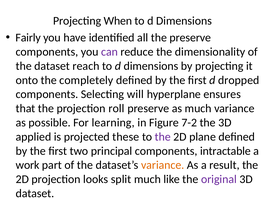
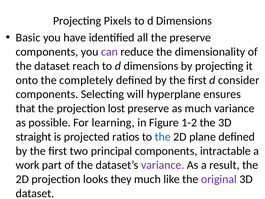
When: When -> Pixels (118, 21)
Fairly: Fairly -> Basic (28, 38)
dropped: dropped -> consider (239, 80)
roll: roll -> lost (117, 108)
7-2: 7-2 -> 1-2 (189, 122)
applied: applied -> straight (34, 137)
these: these -> ratios (126, 137)
the colour: purple -> blue (163, 137)
variance colour: orange -> purple (163, 165)
split: split -> they (121, 179)
